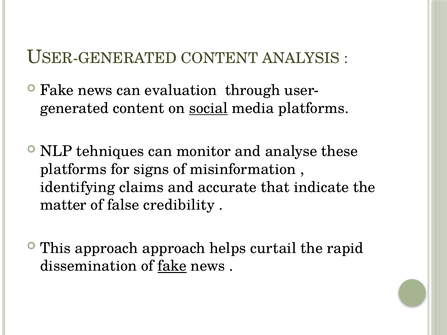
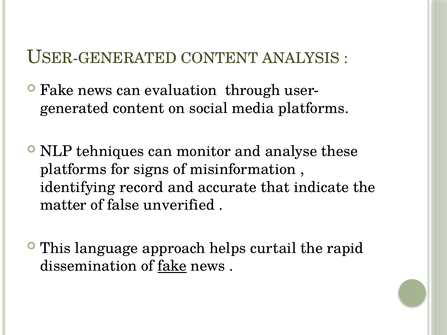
social underline: present -> none (208, 108)
claims: claims -> record (141, 187)
credibility: credibility -> unverified (179, 205)
This approach: approach -> language (106, 248)
